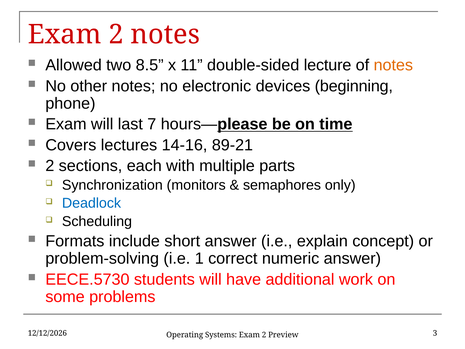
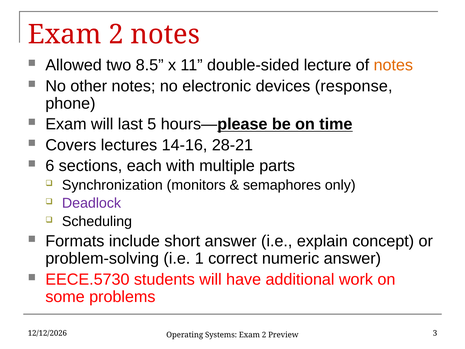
beginning: beginning -> response (354, 86)
7: 7 -> 5 (152, 124)
89-21: 89-21 -> 28-21 (232, 145)
2: 2 -> 6 (50, 166)
Deadlock colour: blue -> purple (92, 203)
